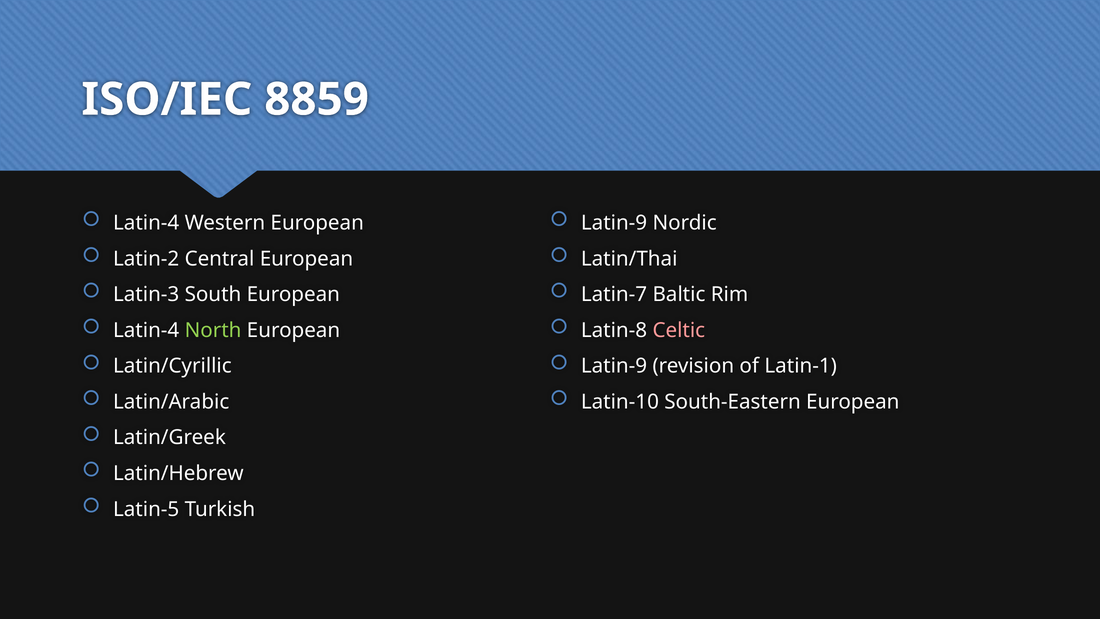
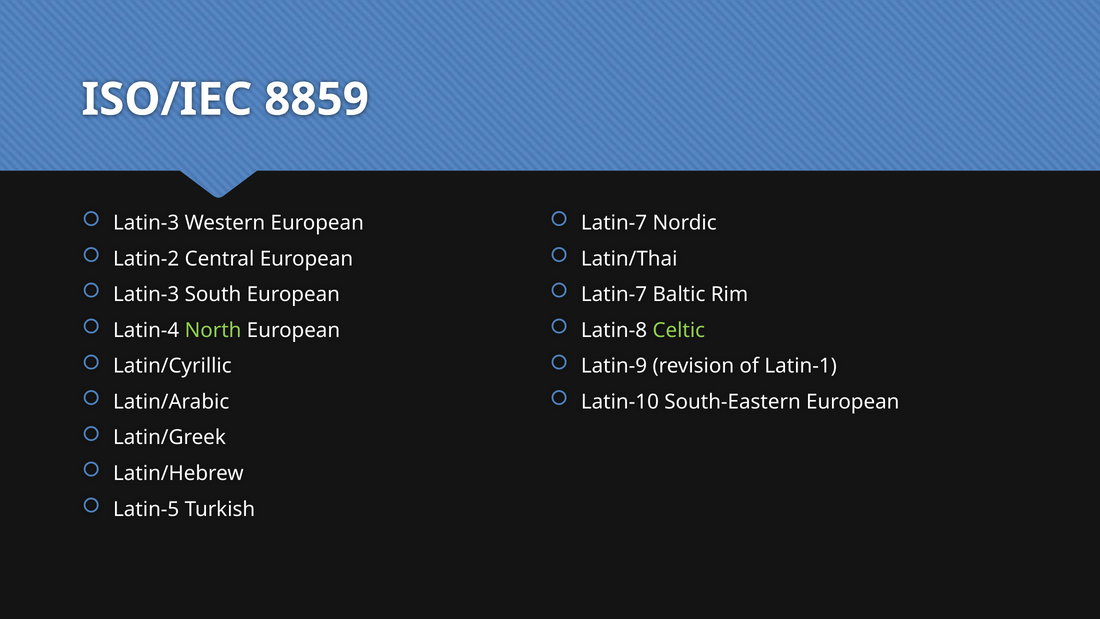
Latin-4: Latin-4 -> Latin-3 (146, 223)
Latin-9: Latin-9 -> Latin-7 (614, 223)
Celtic colour: pink -> light green (679, 330)
